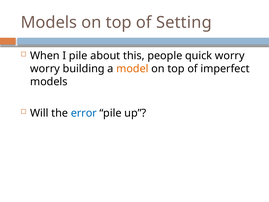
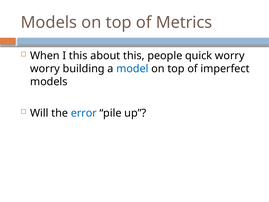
Setting: Setting -> Metrics (184, 22)
I pile: pile -> this (78, 56)
model colour: orange -> blue (132, 69)
